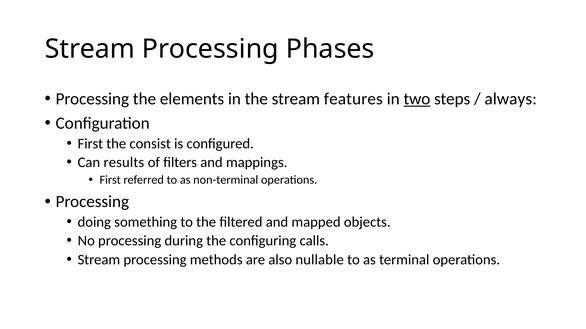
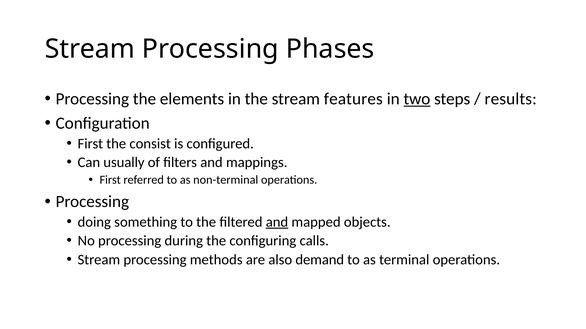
always: always -> results (511, 99)
results: results -> usually (124, 163)
and underline: none -> present (277, 222)
nullable: nullable -> demand (320, 260)
